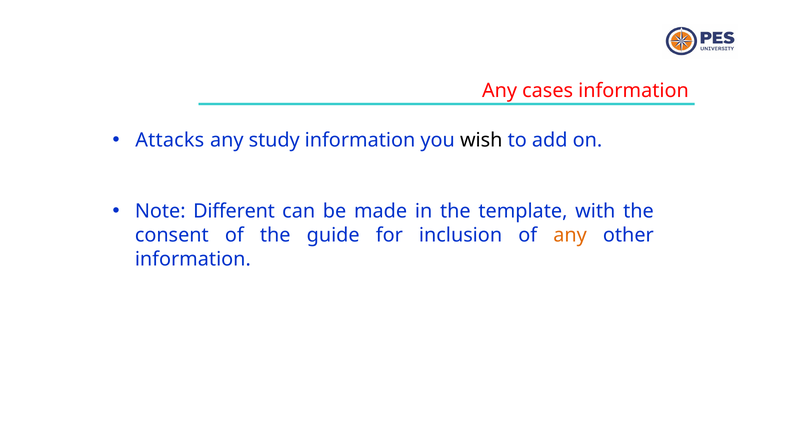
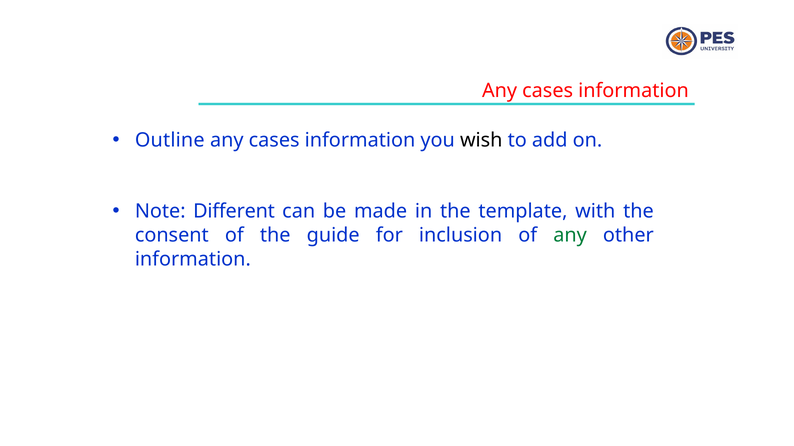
Attacks: Attacks -> Outline (170, 140)
study: study -> cases (274, 140)
any colour: orange -> green (570, 236)
